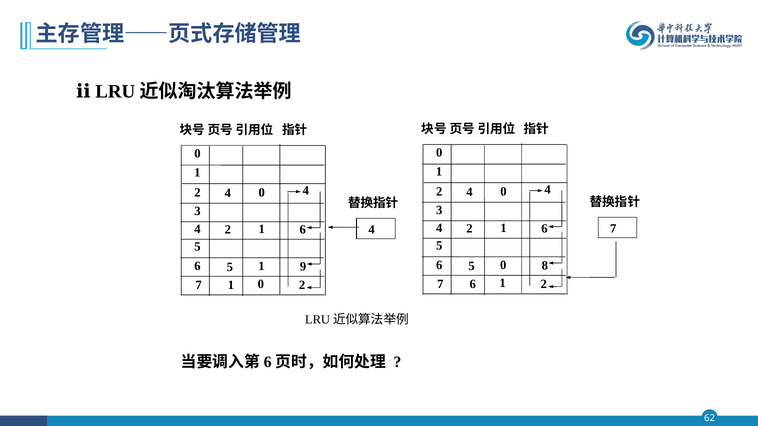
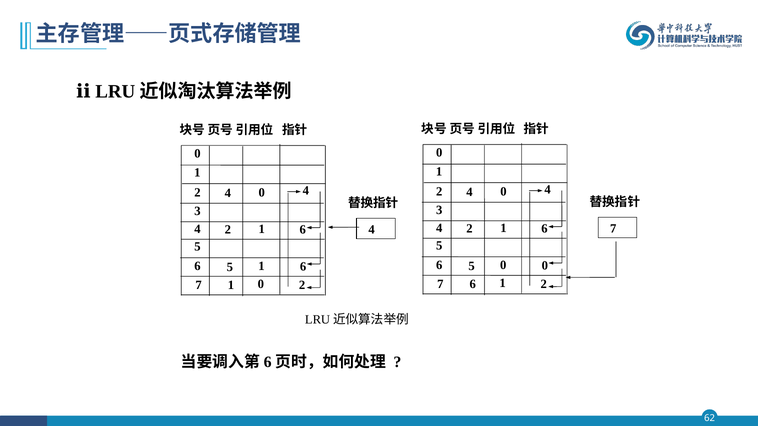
8: 8 -> 0 (545, 266)
1 9: 9 -> 6 (303, 267)
